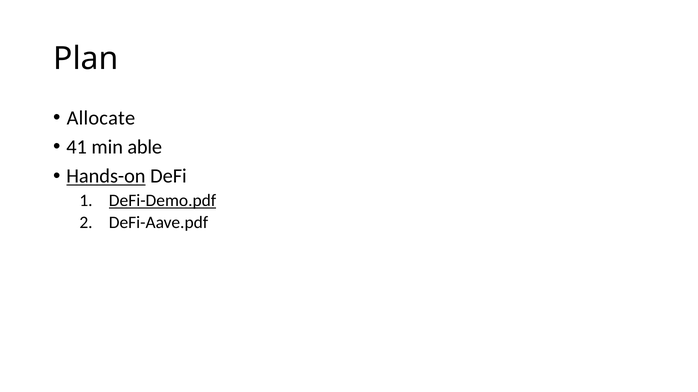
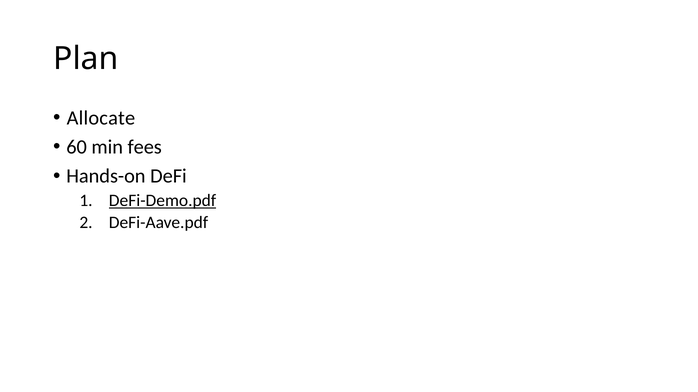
41: 41 -> 60 (77, 147)
able: able -> fees (145, 147)
Hands-on underline: present -> none (106, 177)
